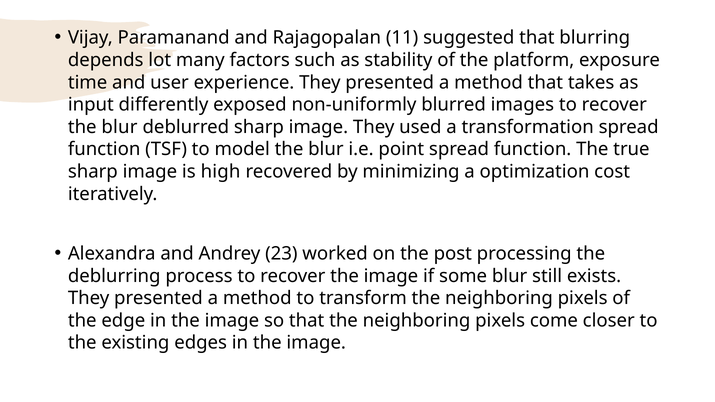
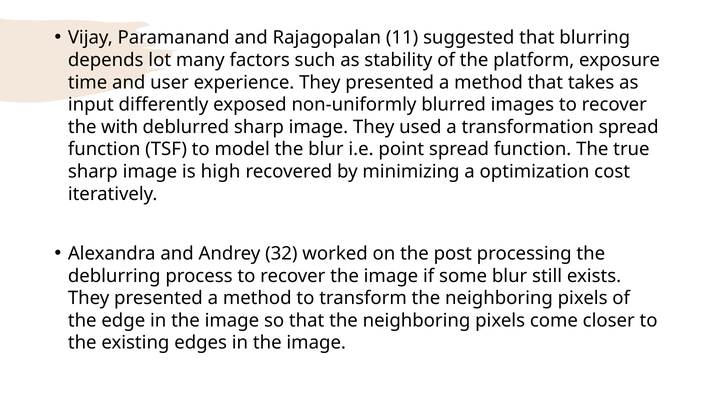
blur: blur -> with (120, 127)
23: 23 -> 32 (281, 254)
